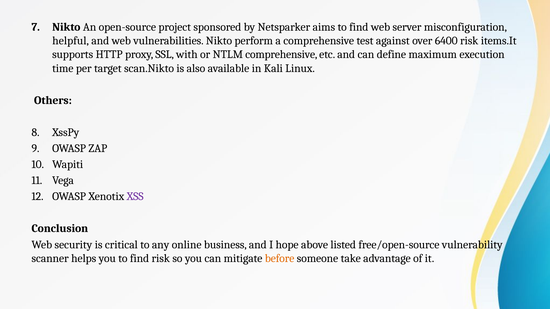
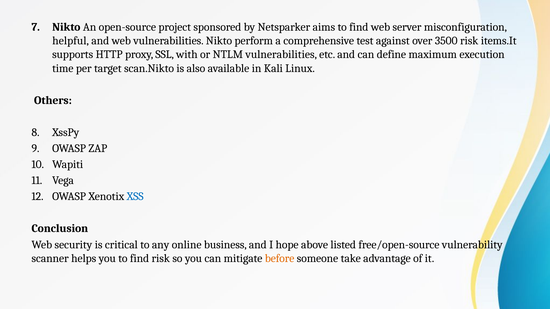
6400: 6400 -> 3500 (446, 41)
NTLM comprehensive: comprehensive -> vulnerabilities (281, 55)
XSS colour: purple -> blue (135, 197)
